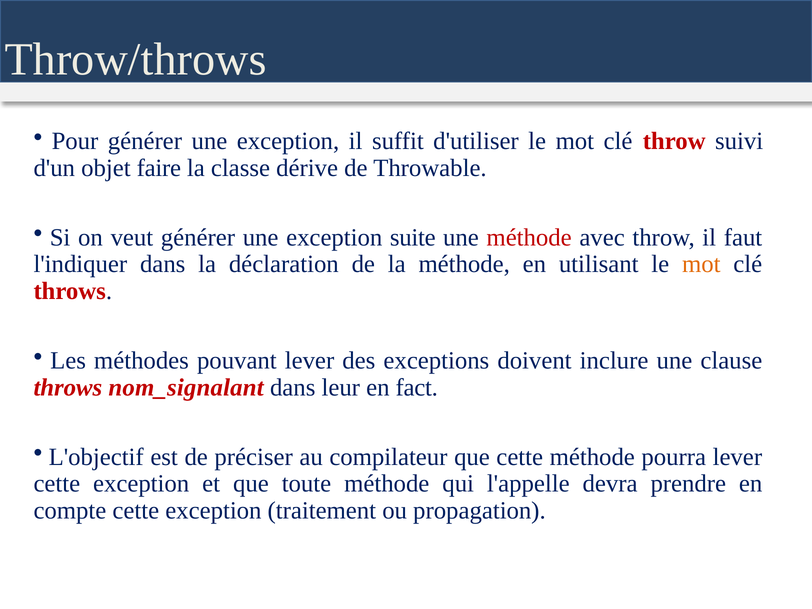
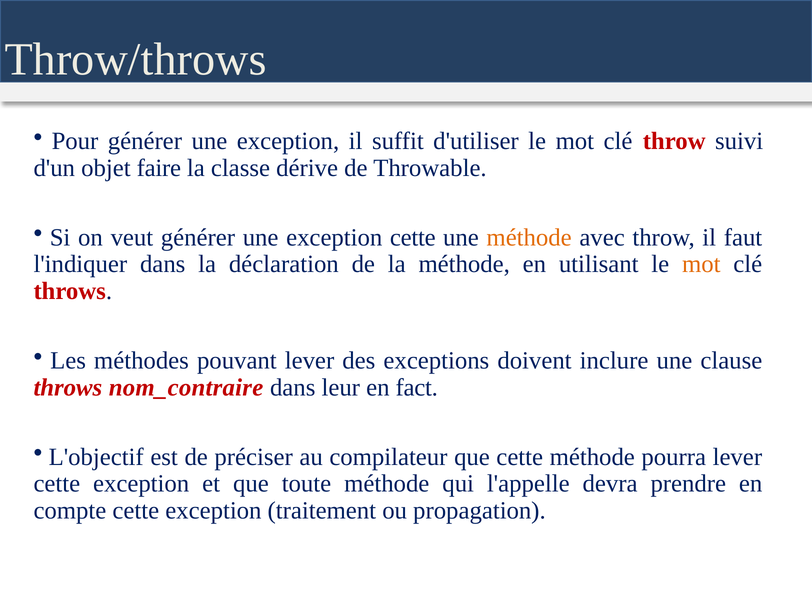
exception suite: suite -> cette (413, 238)
méthode colour: red -> orange (529, 238)
nom_signalant: nom_signalant -> nom_contraire (186, 387)
